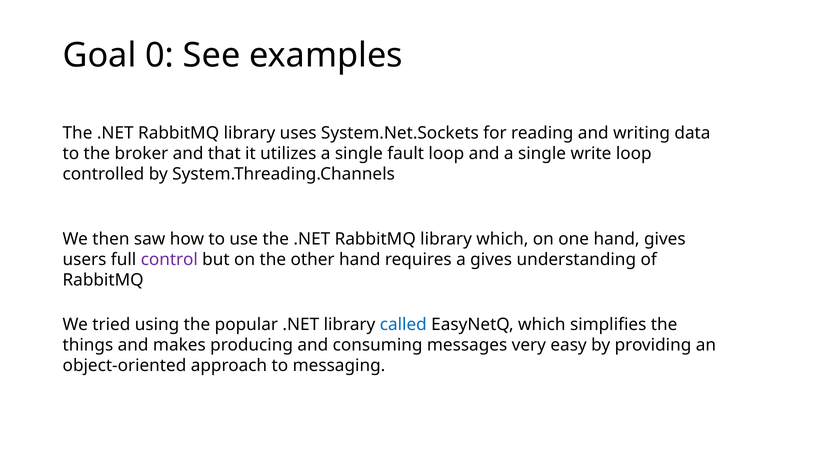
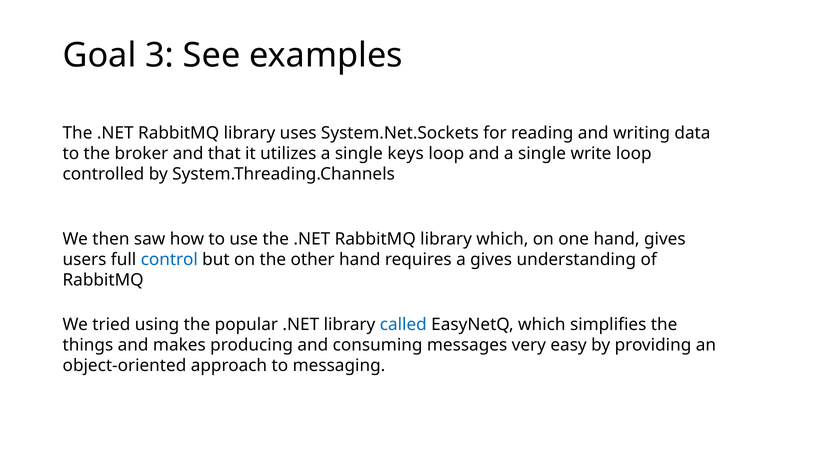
0: 0 -> 3 (160, 55)
fault: fault -> keys (406, 153)
control colour: purple -> blue (169, 260)
